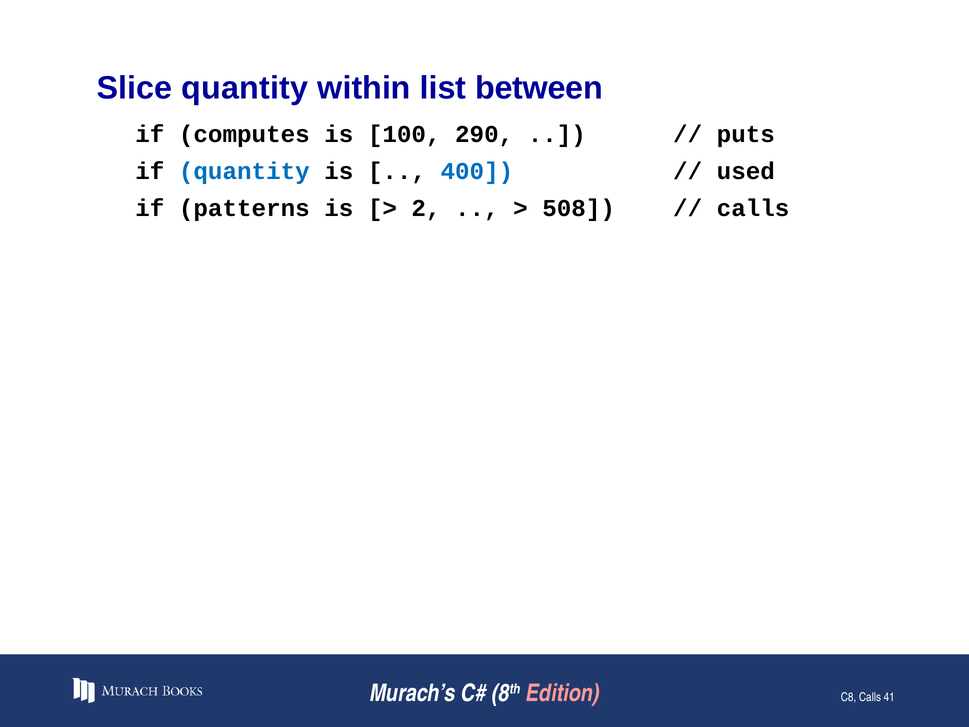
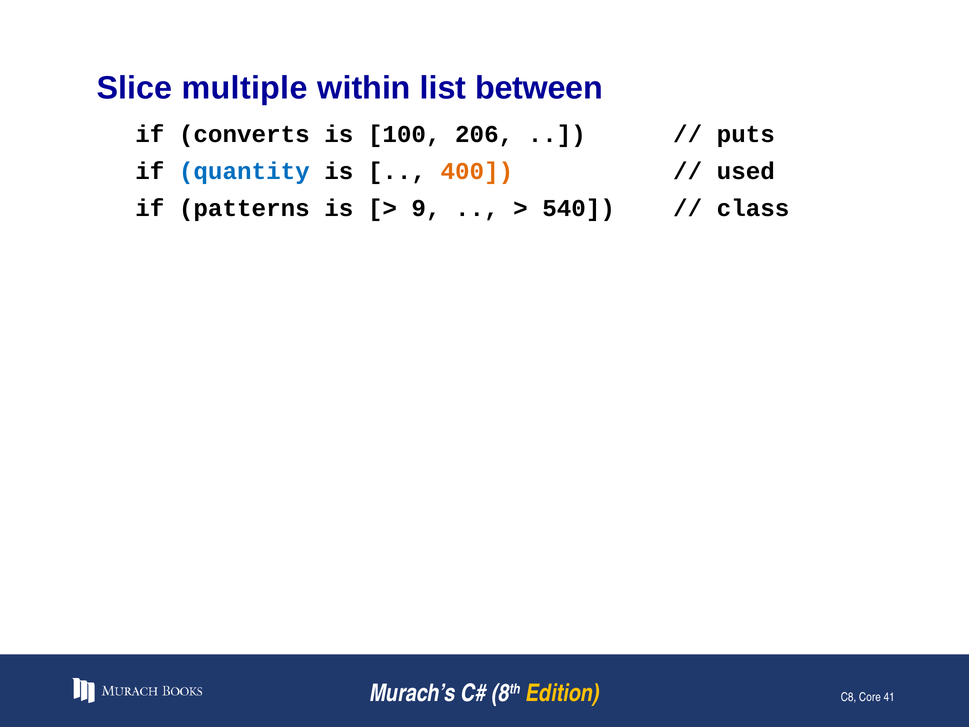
Slice quantity: quantity -> multiple (245, 88)
computes: computes -> converts (244, 134)
290: 290 -> 206 (484, 134)
400 colour: blue -> orange (477, 171)
2: 2 -> 9 (426, 208)
508: 508 -> 540 (579, 208)
calls: calls -> class (753, 208)
Edition colour: pink -> yellow (563, 693)
C8 Calls: Calls -> Core (870, 697)
